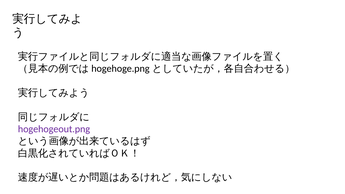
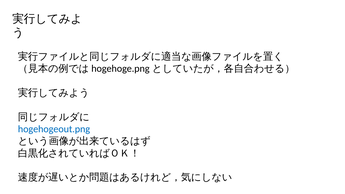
hogehogeout.png colour: purple -> blue (54, 129)
